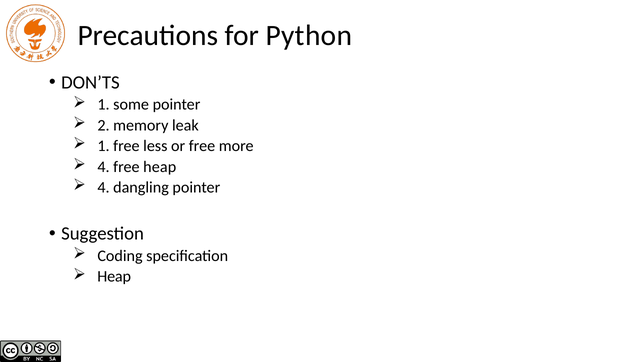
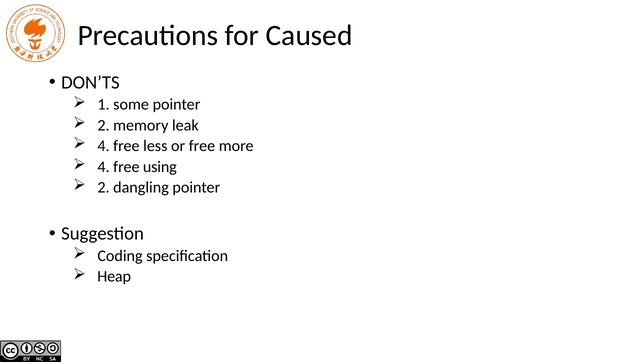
Python: Python -> Caused (309, 36)
1: 1 -> 4 (104, 146)
free heap: heap -> using (160, 167)
4: 4 -> 2 (104, 188)
